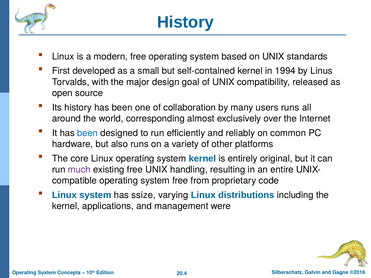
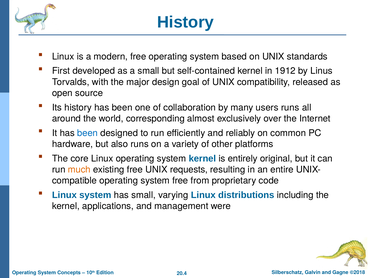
1994: 1994 -> 1912 (285, 71)
much colour: purple -> orange (79, 170)
handling: handling -> requests (189, 170)
has ssize: ssize -> small (144, 195)
